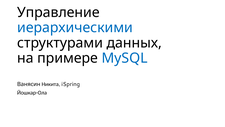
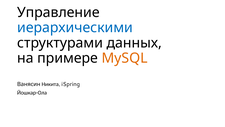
MySQL colour: blue -> orange (125, 58)
